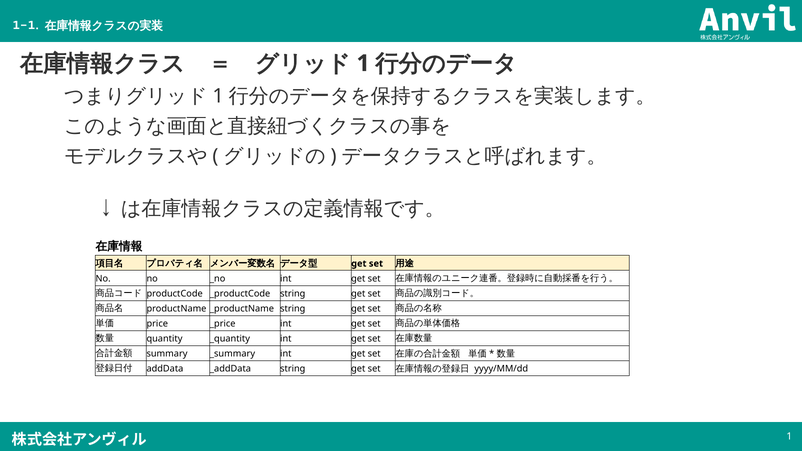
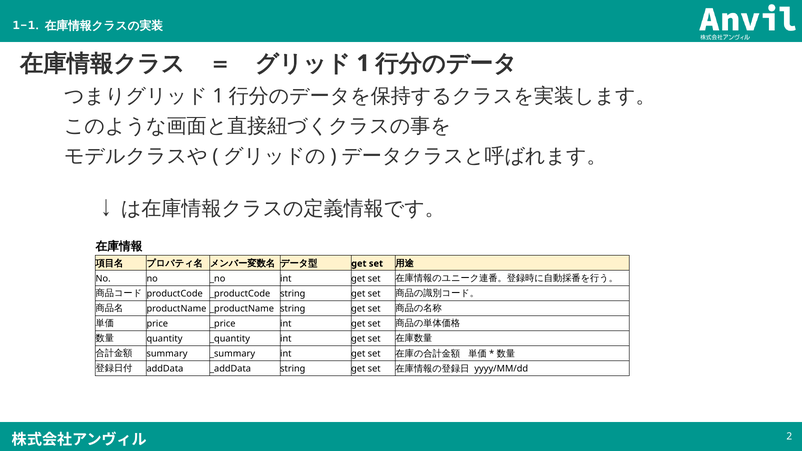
1: 1 -> 2 (789, 437)
